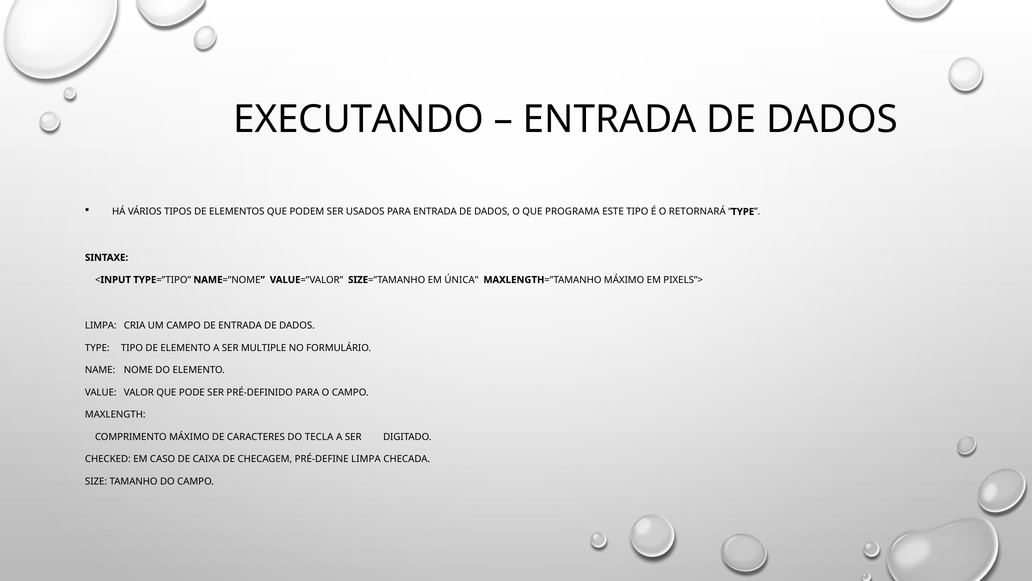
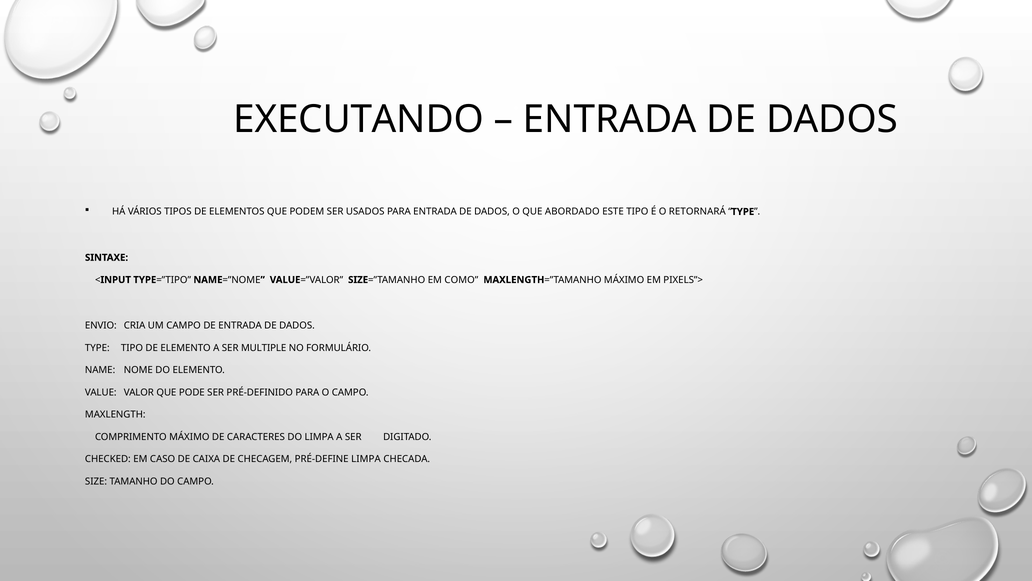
PROGRAMA: PROGRAMA -> ABORDADO (572, 212)
ÚNICA: ÚNICA -> COMO (461, 280)
LIMPA: LIMPA -> ENVIO (101, 325)
DO TECLA: TECLA -> LIMPA (319, 436)
